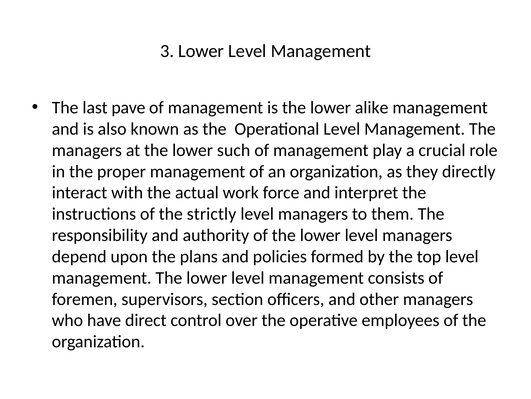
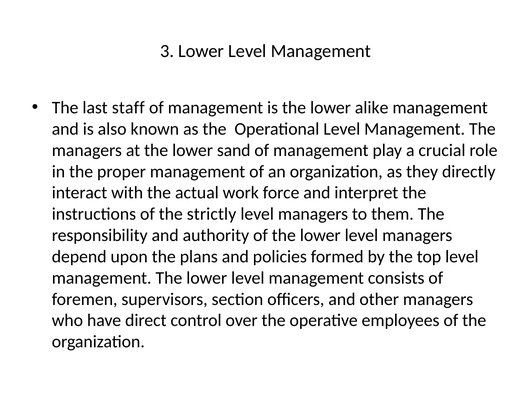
pave: pave -> staff (128, 107)
such: such -> sand (234, 150)
